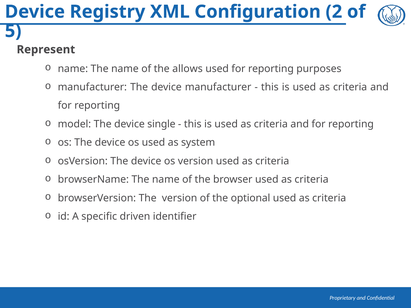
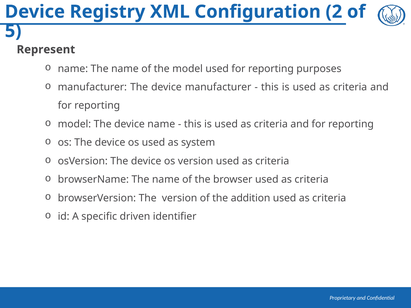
the allows: allows -> model (188, 69)
device single: single -> name (161, 124)
optional: optional -> addition (251, 198)
